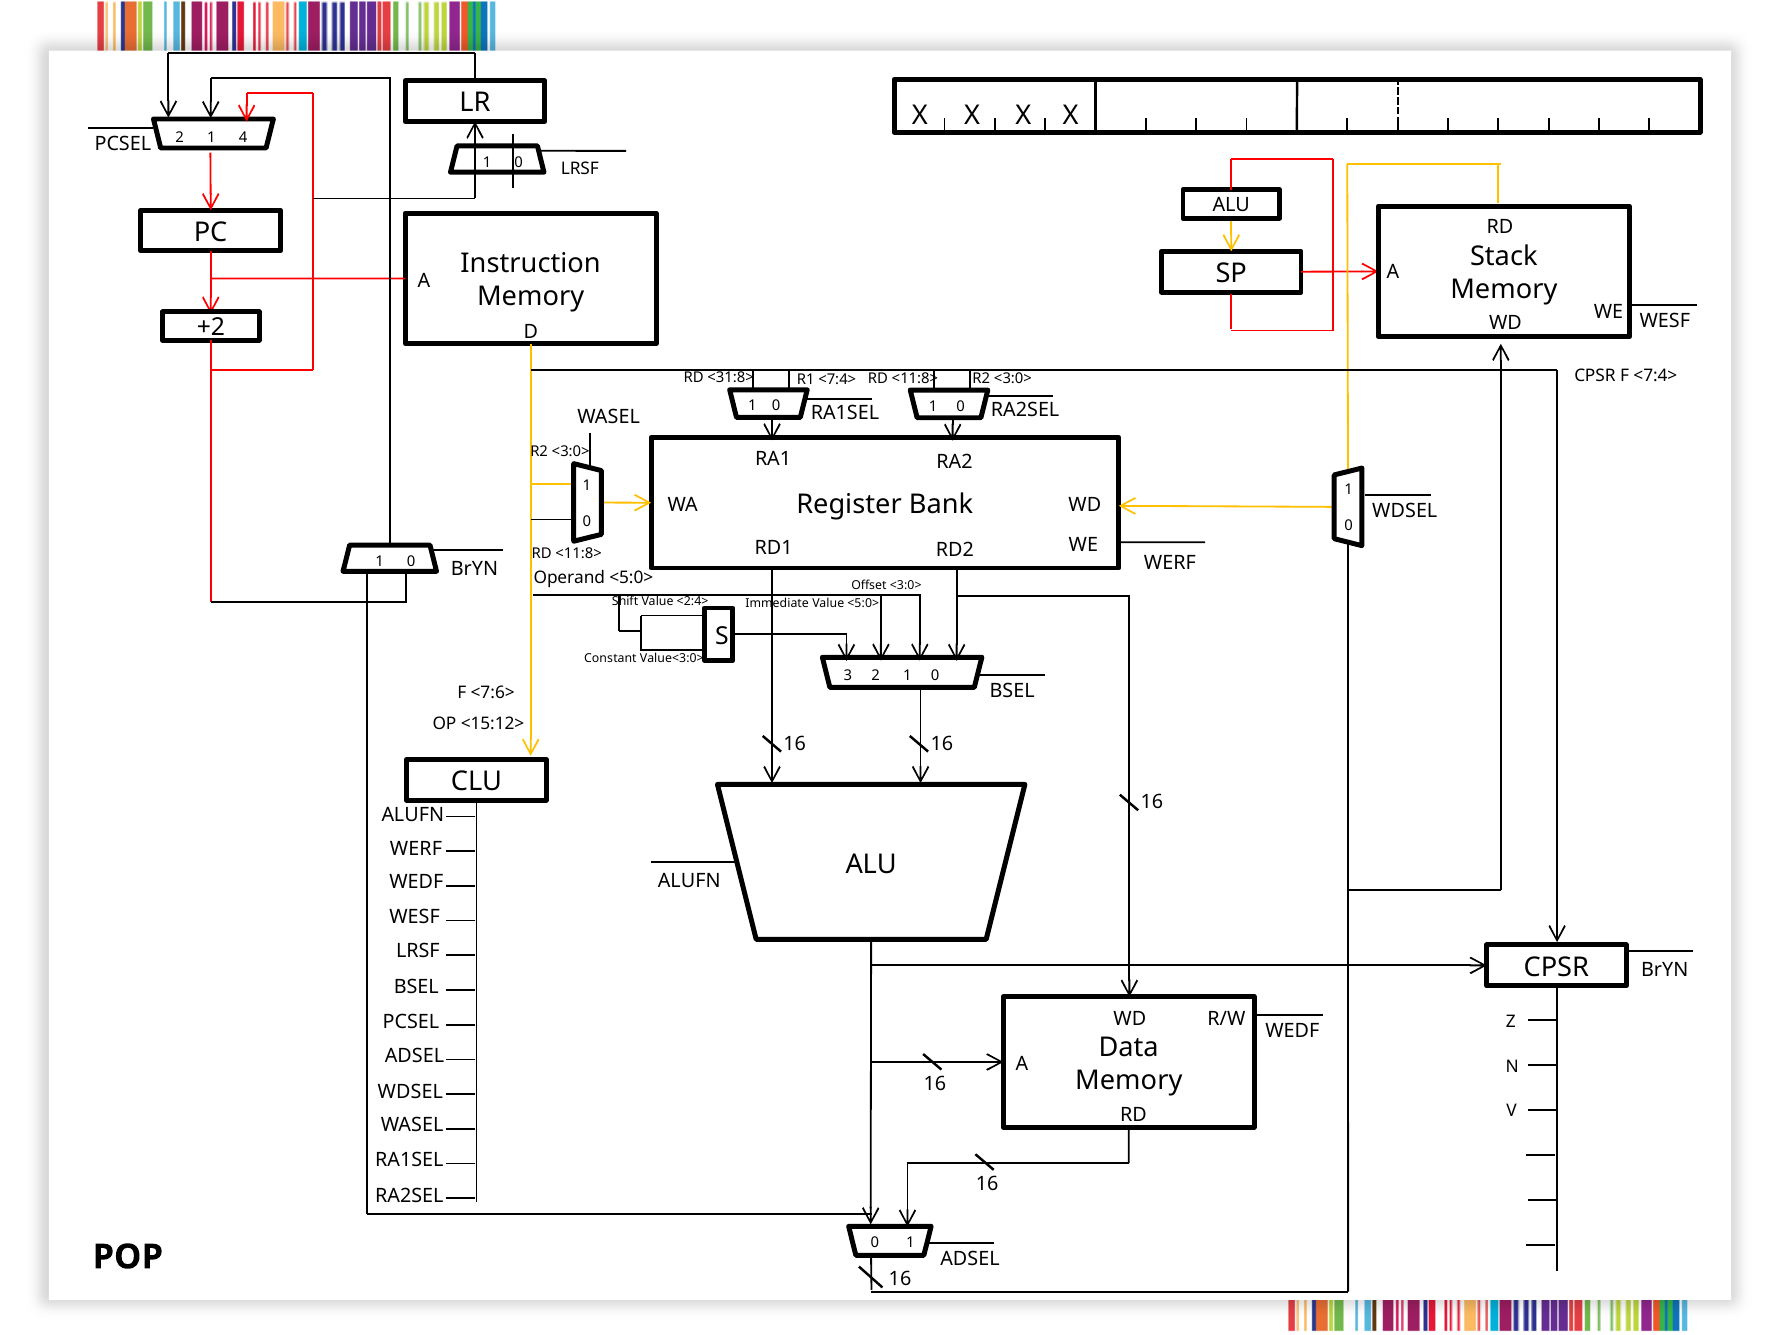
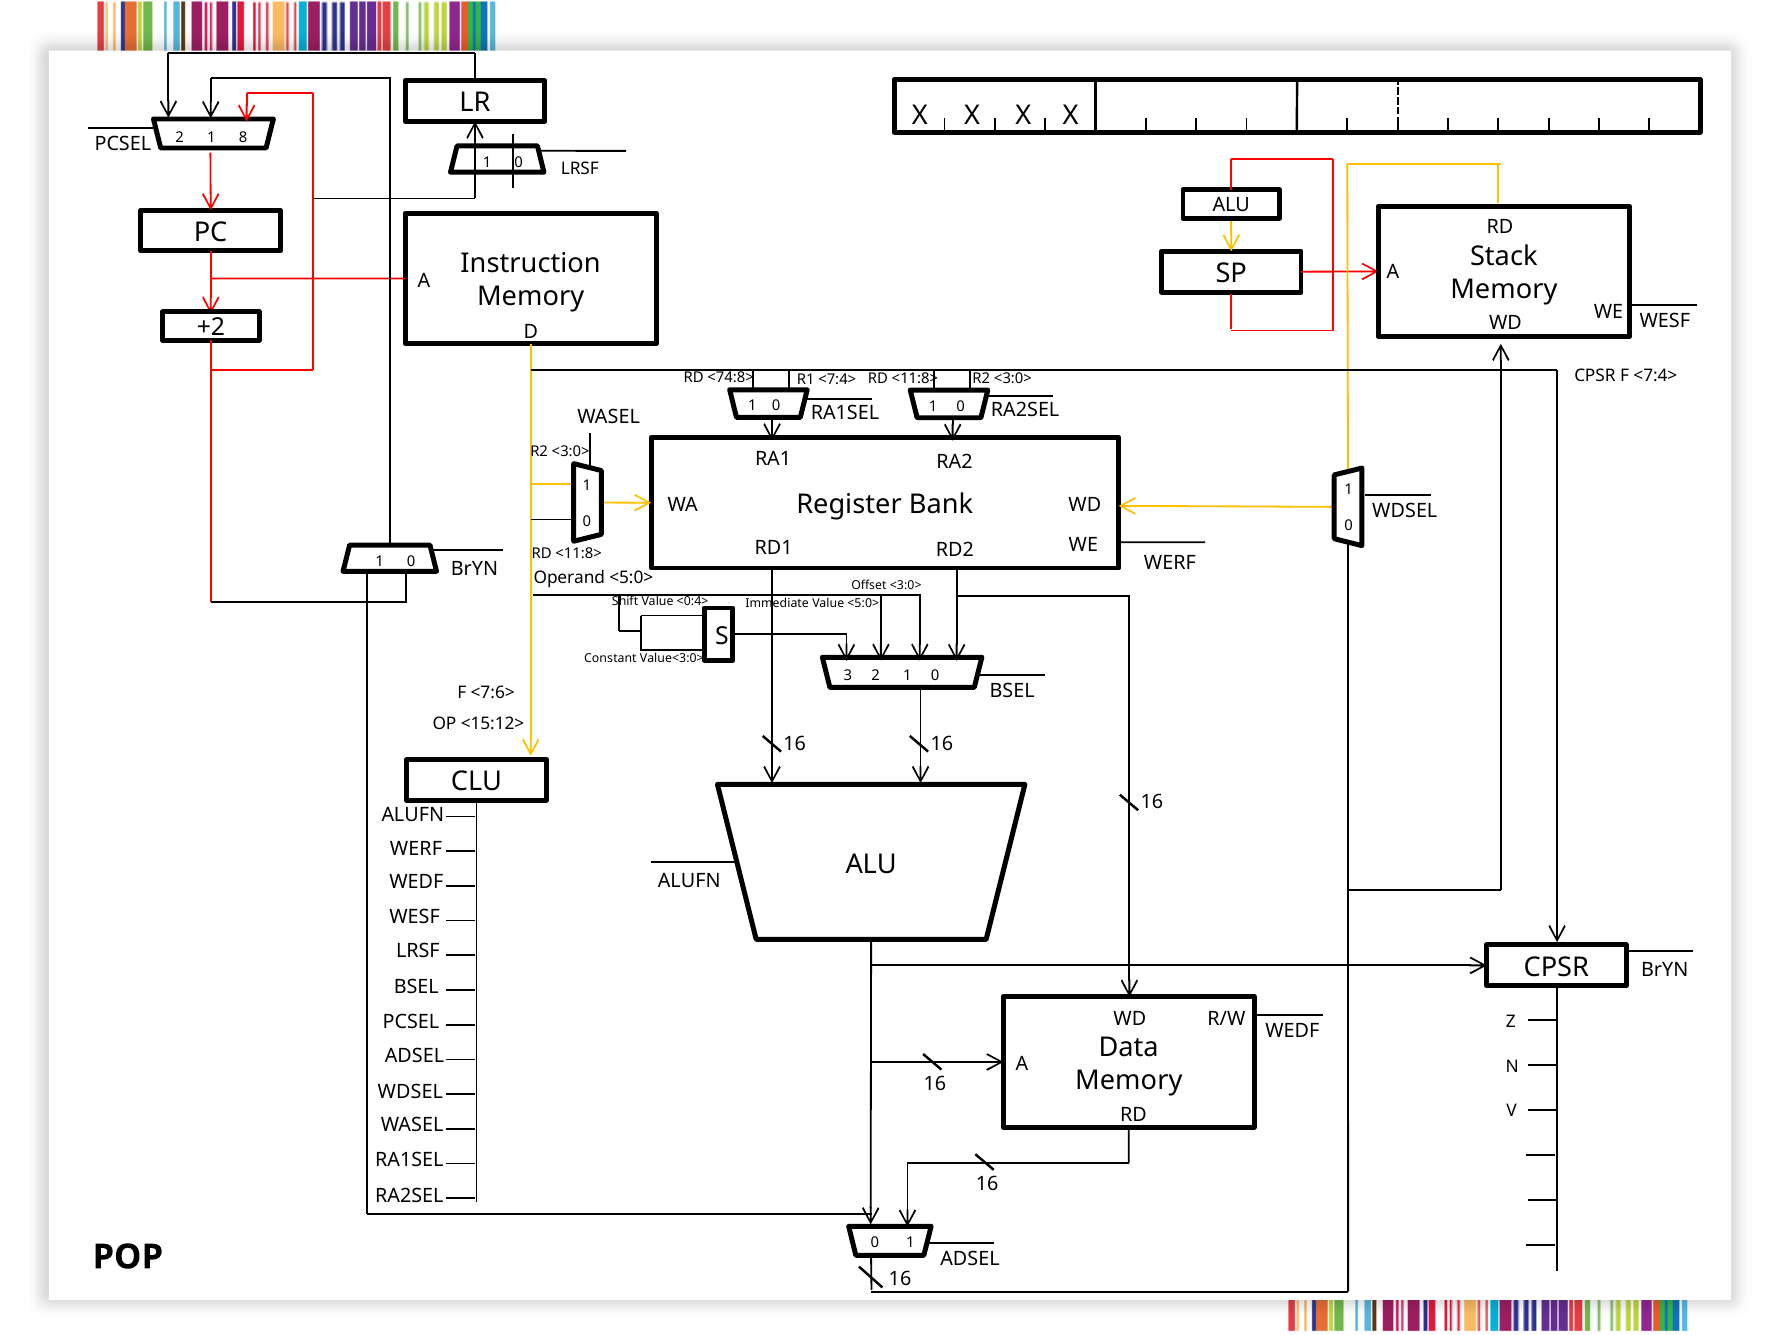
4: 4 -> 8 (243, 138)
<31:8>: <31:8> -> <74:8> (731, 378)
<2:4>: <2:4> -> <0:4> (693, 602)
